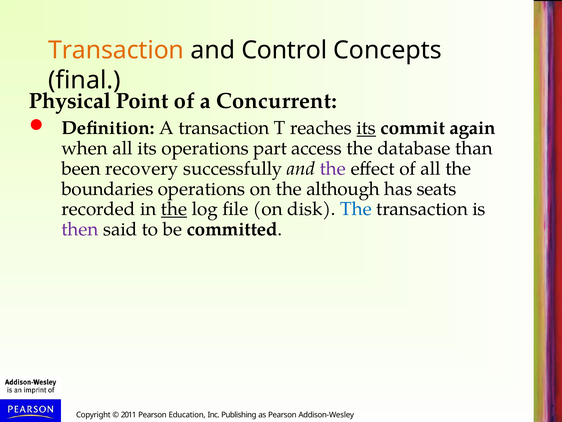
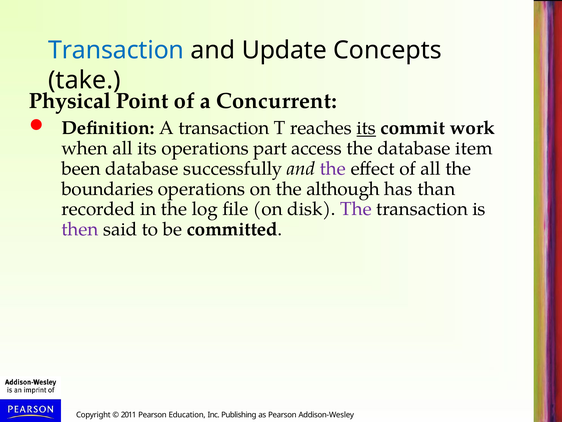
Transaction colour: orange -> blue (116, 50)
Control: Control -> Update (284, 50)
final: final -> take (84, 80)
again: again -> work (472, 128)
than: than -> item (474, 148)
been recovery: recovery -> database (142, 168)
seats: seats -> than (436, 189)
the underline: present -> none (174, 209)
The colour: blue -> purple (356, 209)
